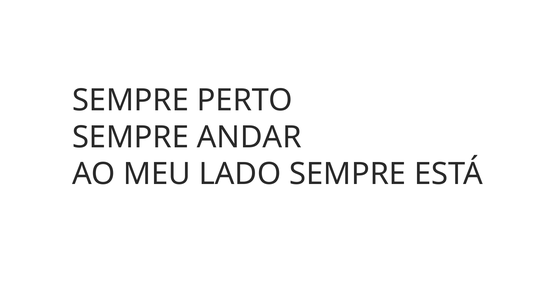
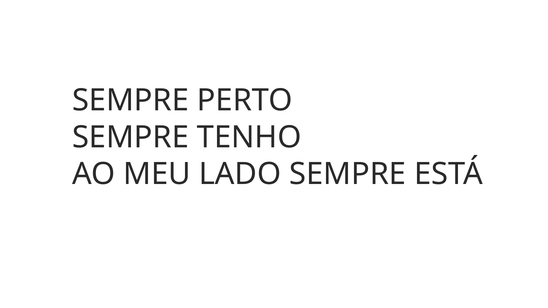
ANDAR: ANDAR -> TENHO (249, 137)
